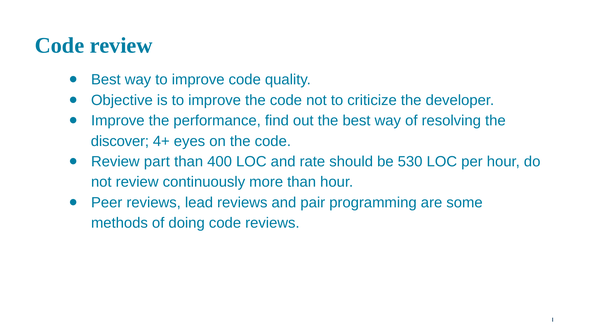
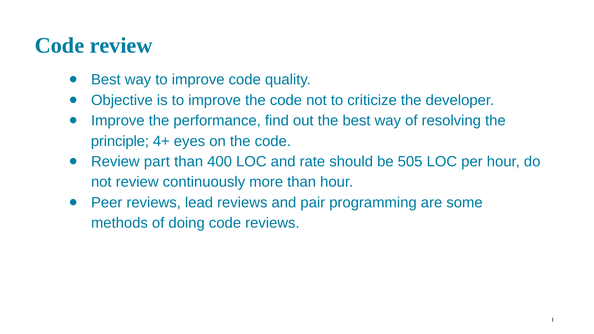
discover: discover -> principle (120, 141)
530: 530 -> 505 (410, 162)
